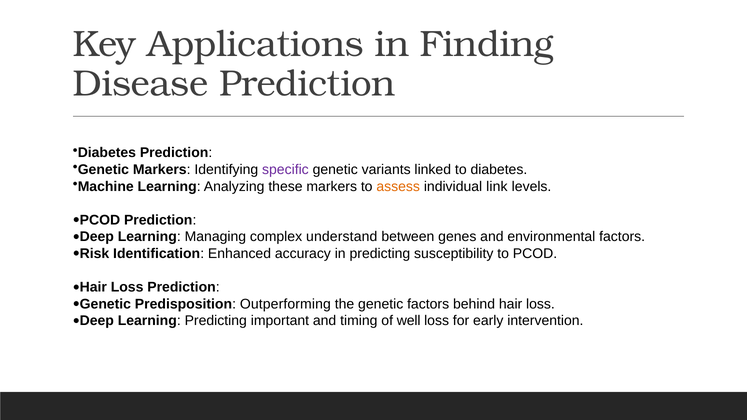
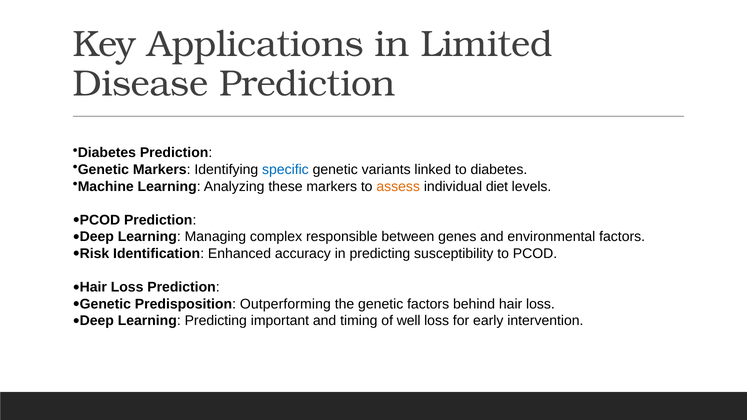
Finding: Finding -> Limited (487, 44)
specific colour: purple -> blue (285, 170)
link: link -> diet (497, 187)
understand: understand -> responsible (342, 237)
